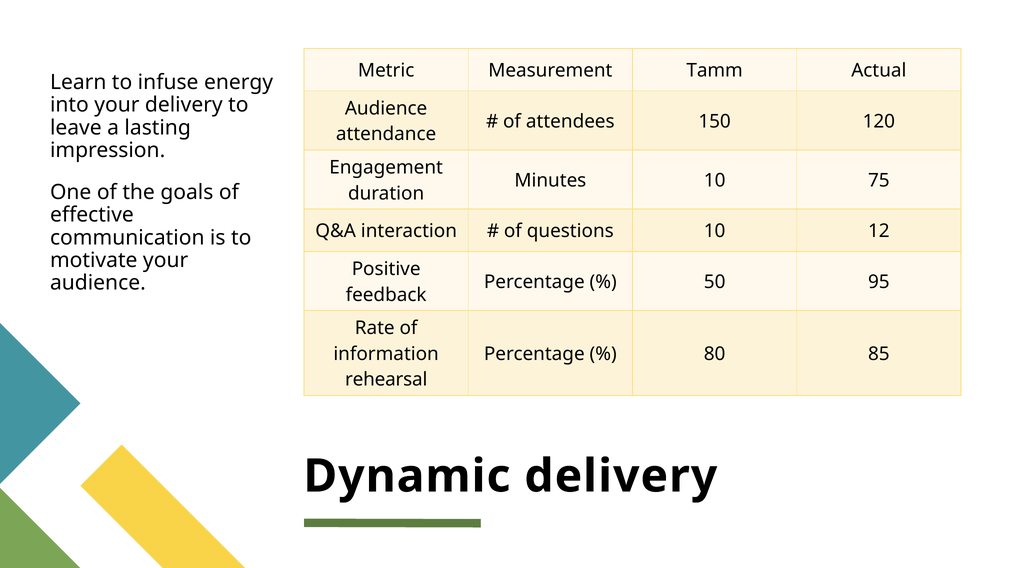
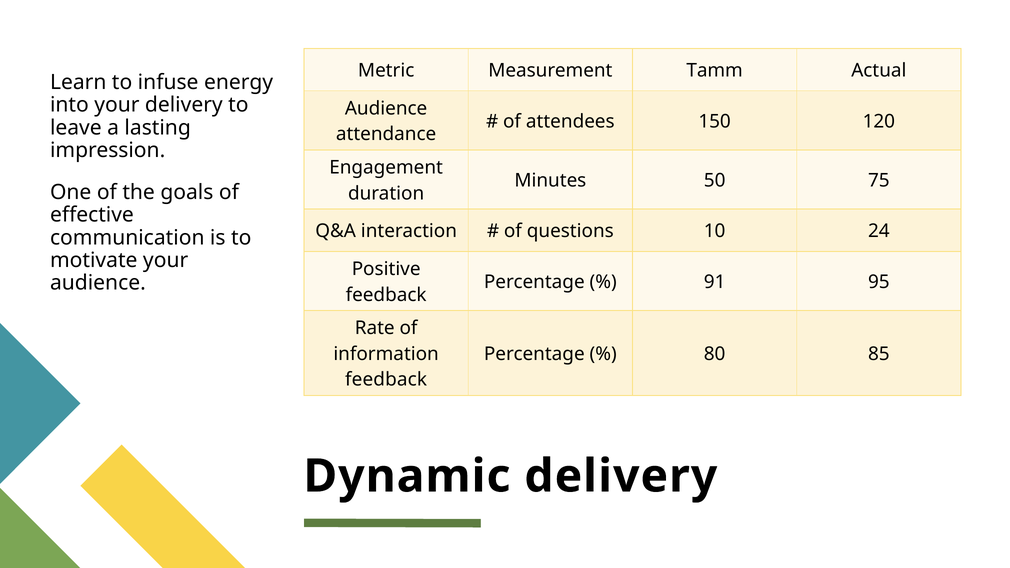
Minutes 10: 10 -> 50 (715, 180)
12: 12 -> 24 (879, 231)
50: 50 -> 91 (715, 282)
rehearsal: rehearsal -> feedback (386, 380)
